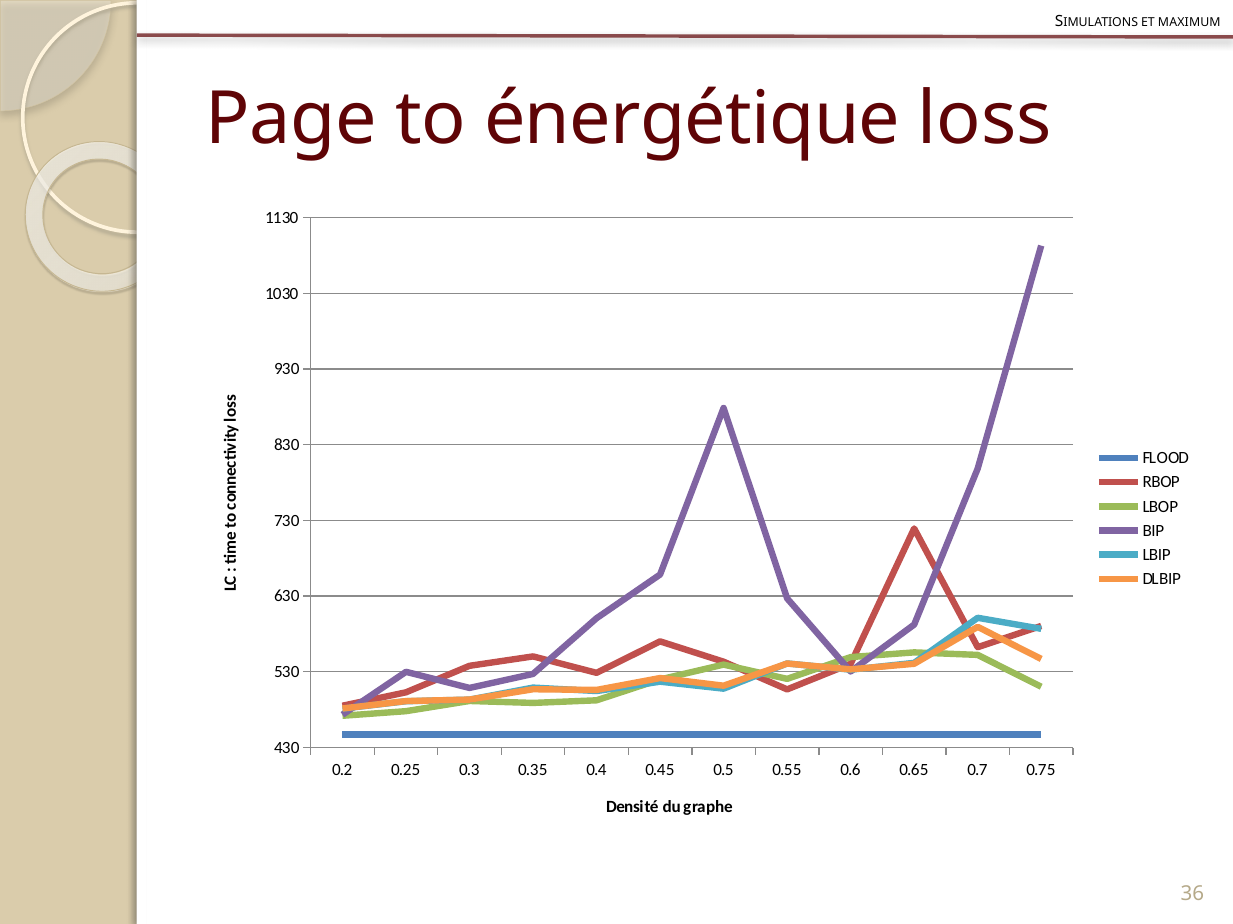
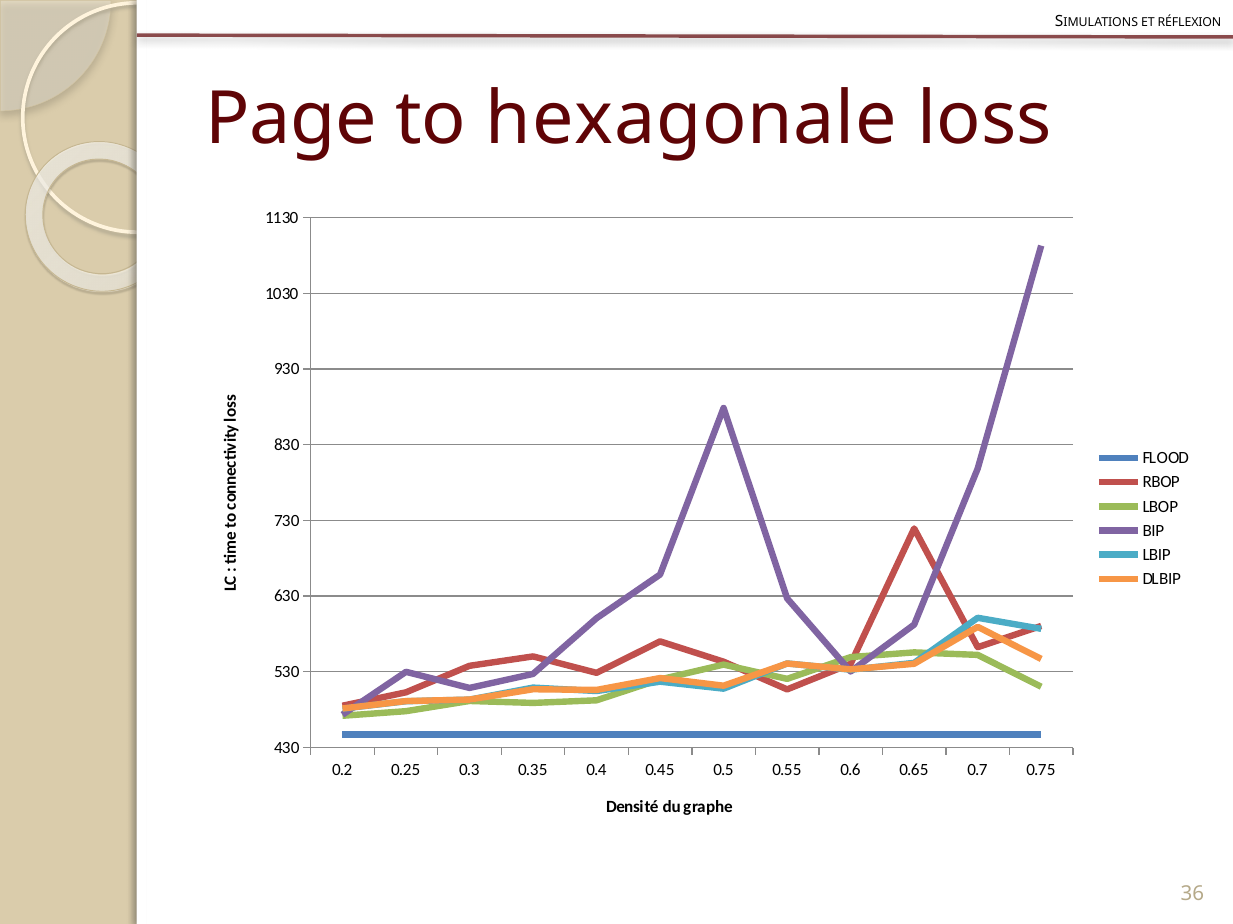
MAXIMUM: MAXIMUM -> RÉFLEXION (1189, 22)
énergétique: énergétique -> hexagonale (691, 119)
